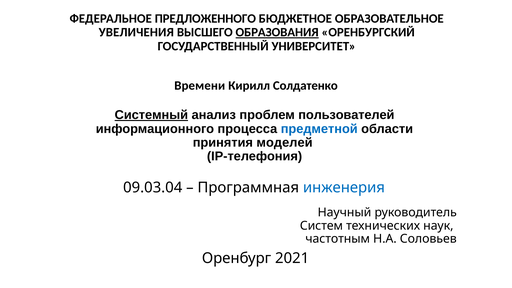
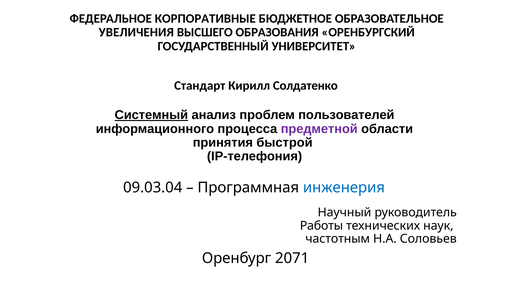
ПРЕДЛОЖЕННОГО: ПРЕДЛОЖЕННОГО -> КОРПОРАТИВНЫЕ (205, 19)
ОБРАЗОВАНИЯ underline: present -> none (277, 32)
Времени: Времени -> Стандарт (200, 86)
предметной colour: blue -> purple (319, 129)
моделей: моделей -> быстрой (285, 143)
Систем: Систем -> Работы (321, 226)
2021: 2021 -> 2071 (292, 258)
